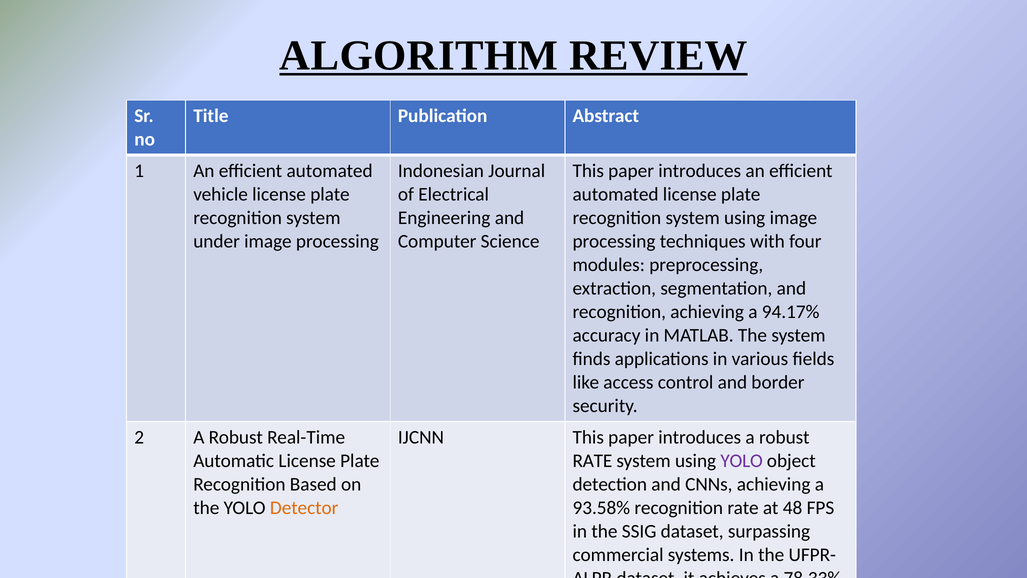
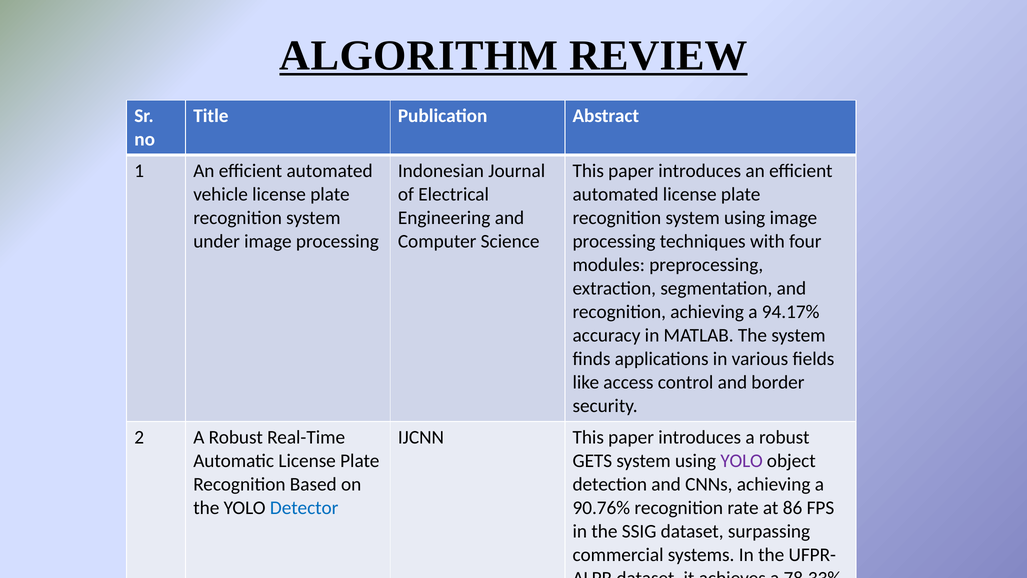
RATE: RATE -> GETS (592, 460)
Detector colour: orange -> blue (304, 507)
93.58%: 93.58% -> 90.76% (601, 507)
48: 48 -> 86 (793, 507)
